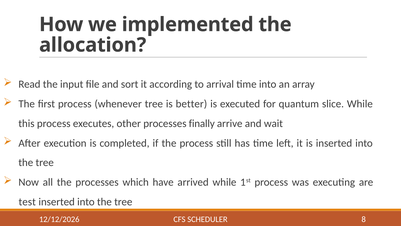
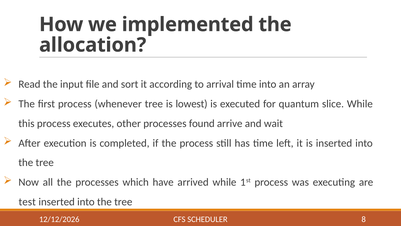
better: better -> lowest (192, 104)
finally: finally -> found (202, 123)
